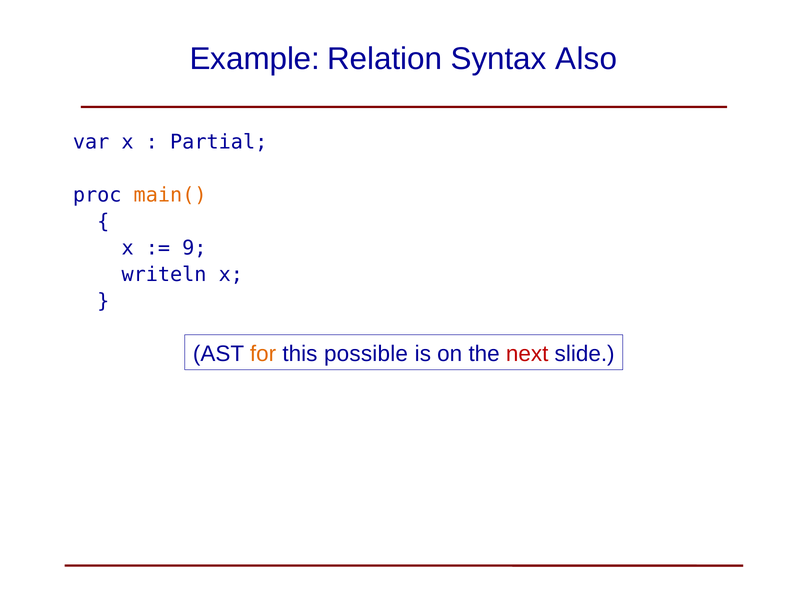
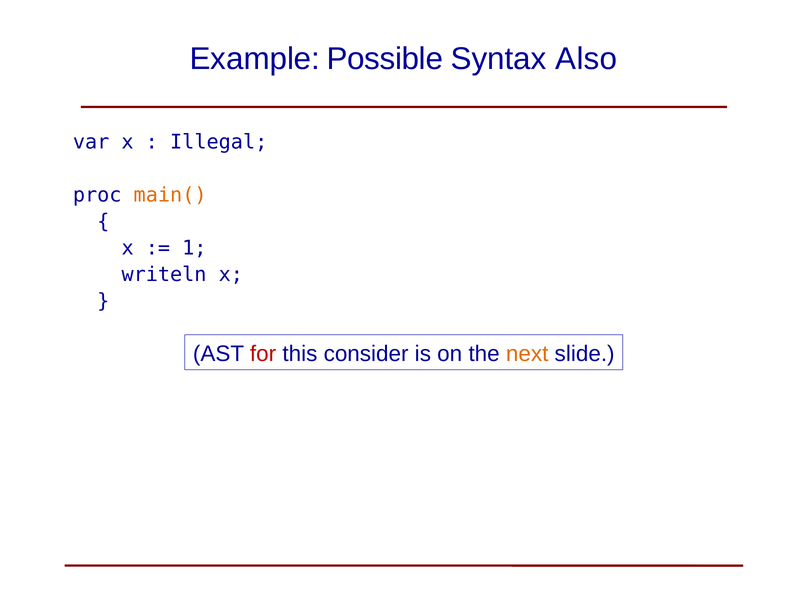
Relation: Relation -> Possible (385, 59)
Partial: Partial -> Illegal (219, 142)
9: 9 -> 1 (194, 248)
for colour: orange -> red (263, 354)
possible: possible -> consider (366, 354)
next colour: red -> orange (527, 354)
